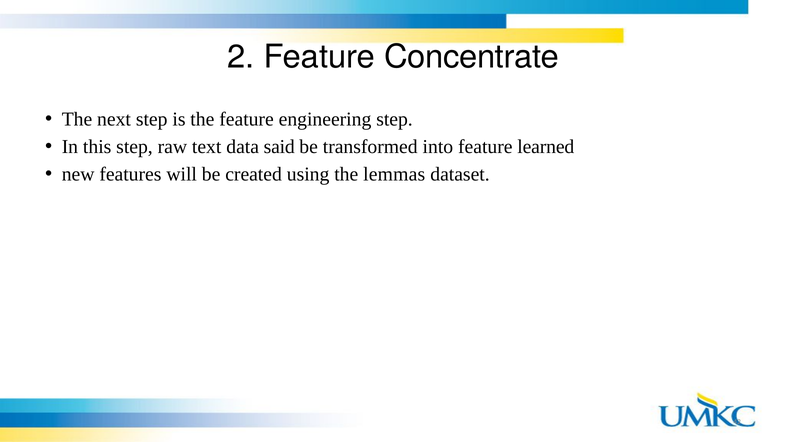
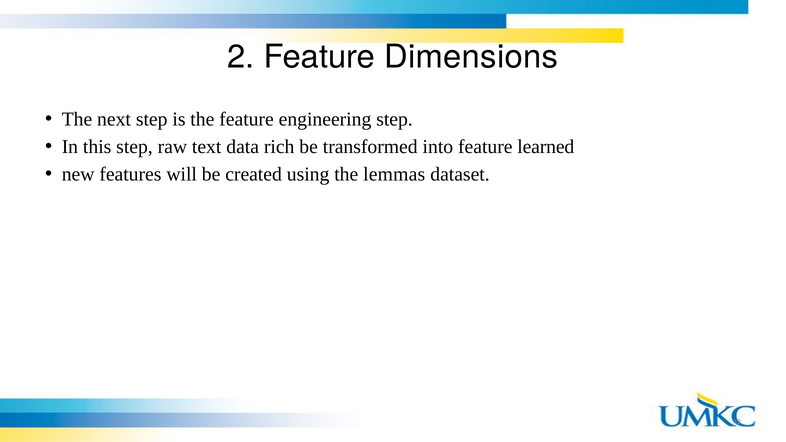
Concentrate: Concentrate -> Dimensions (471, 57)
said: said -> rich (279, 147)
